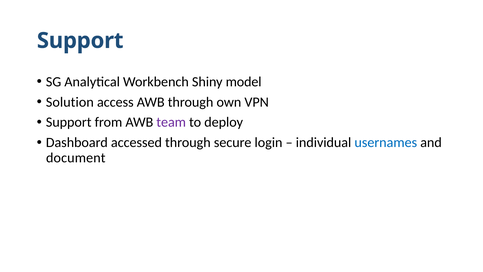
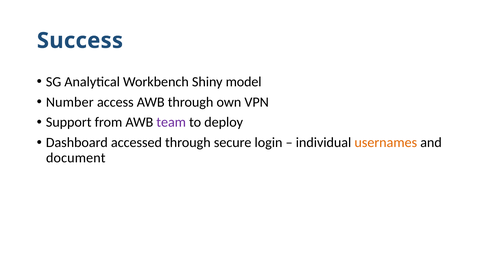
Support: Support -> Success (80, 41)
Solution: Solution -> Number (70, 102)
usernames colour: blue -> orange (386, 142)
